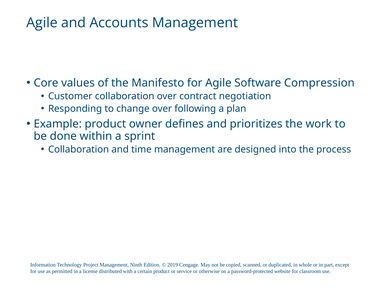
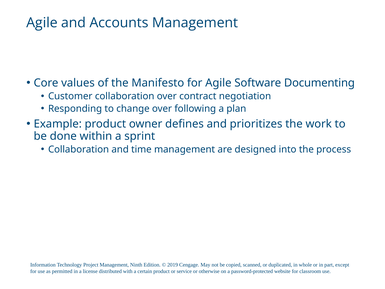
Compression: Compression -> Documenting (319, 83)
